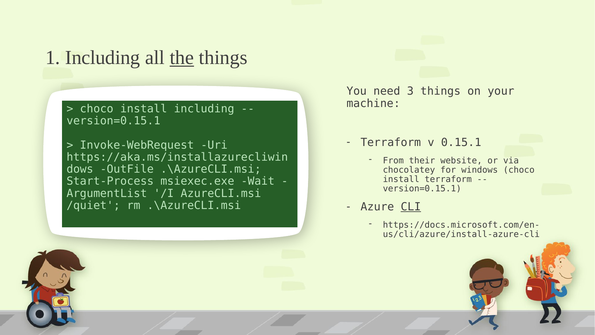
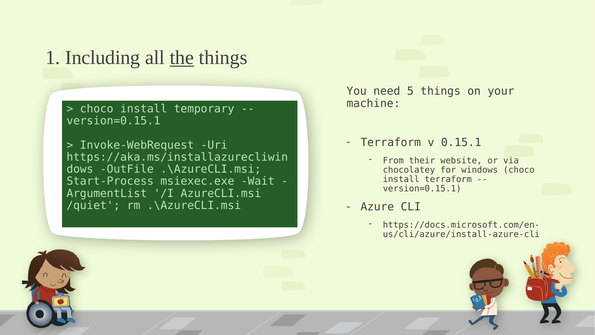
3: 3 -> 5 (410, 91)
install including: including -> temporary (204, 109)
CLI underline: present -> none (411, 207)
